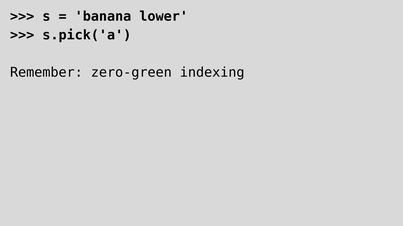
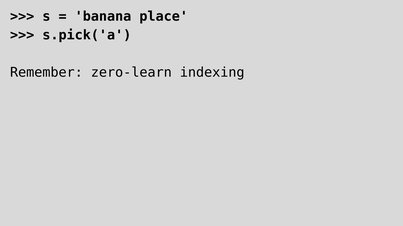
lower: lower -> place (164, 17)
zero-green: zero-green -> zero-learn (131, 73)
